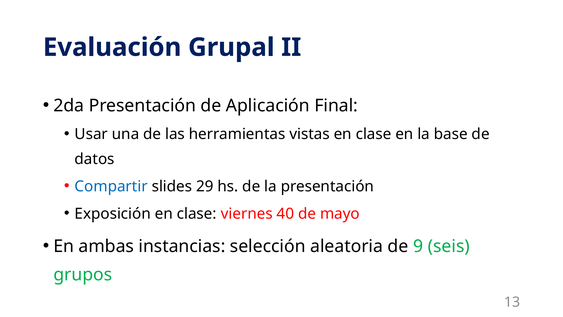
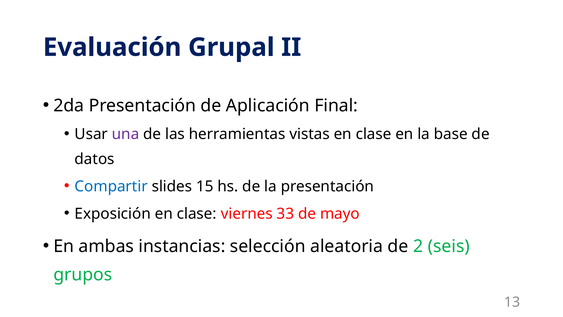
una colour: black -> purple (126, 134)
29: 29 -> 15 (205, 186)
40: 40 -> 33 (285, 213)
9: 9 -> 2 (418, 246)
